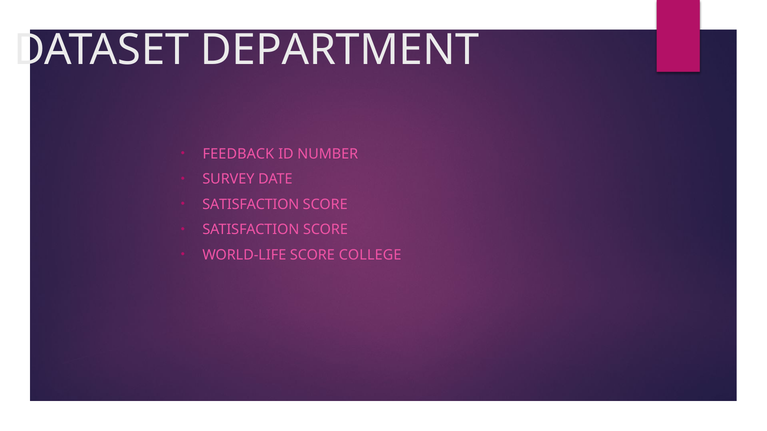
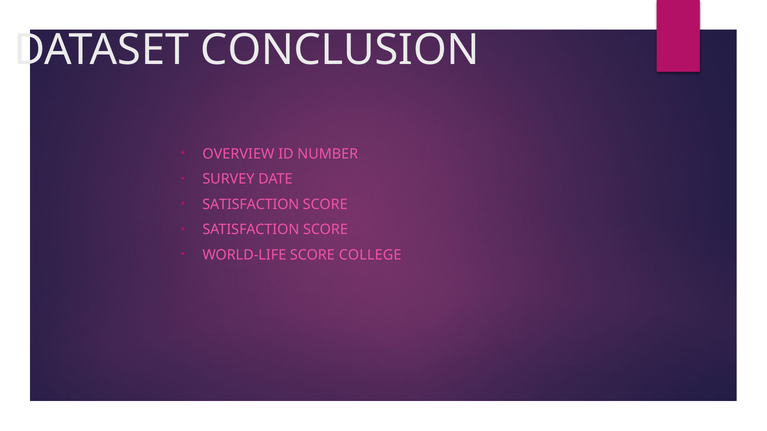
DEPARTMENT: DEPARTMENT -> CONCLUSION (340, 50)
FEEDBACK: FEEDBACK -> OVERVIEW (238, 154)
